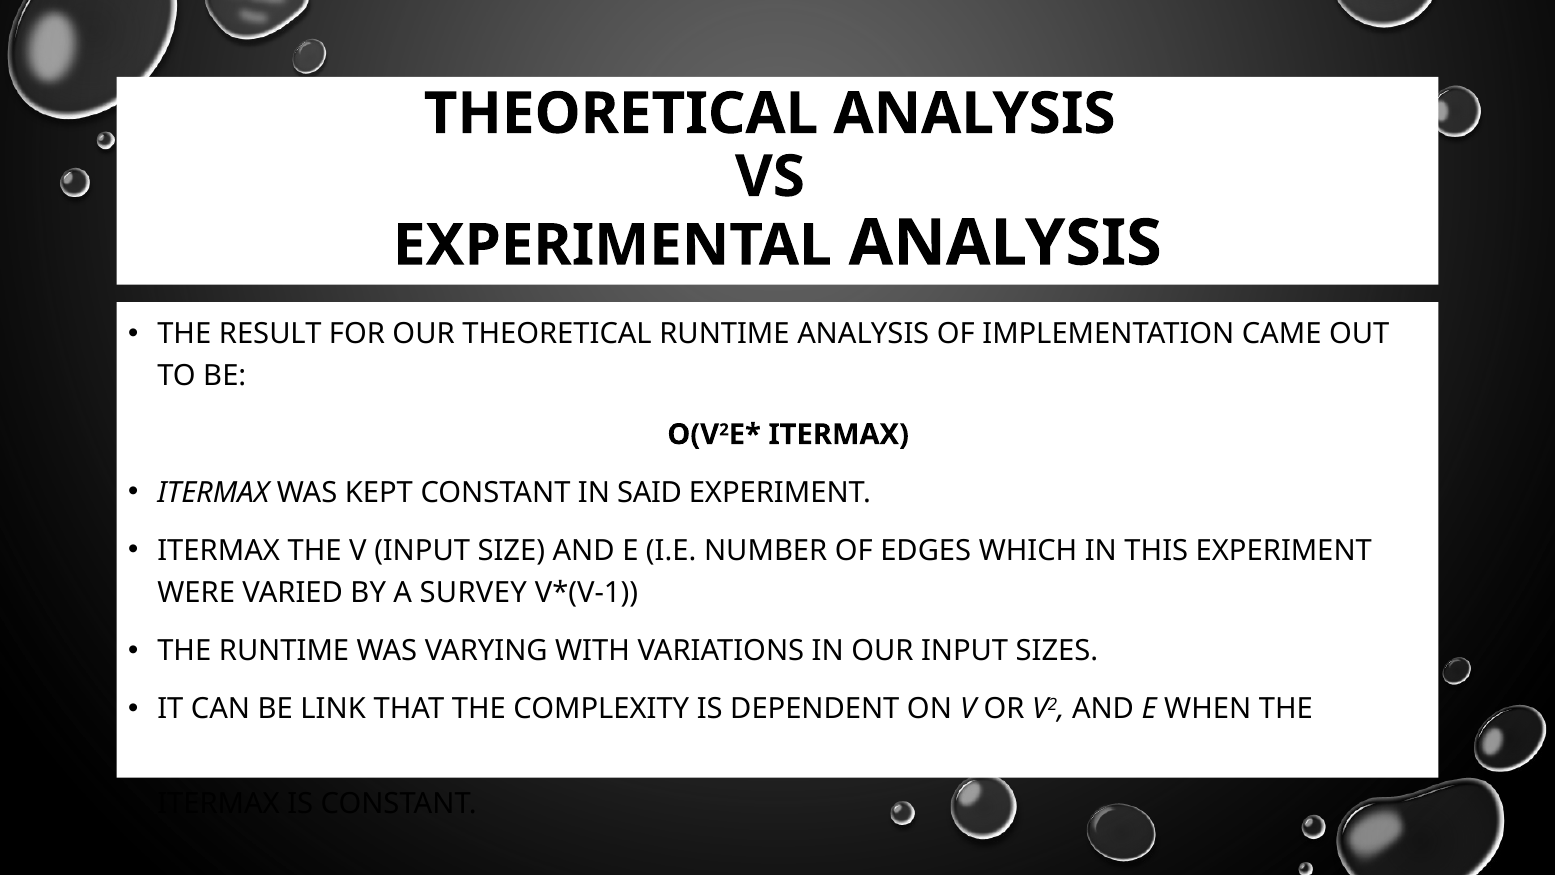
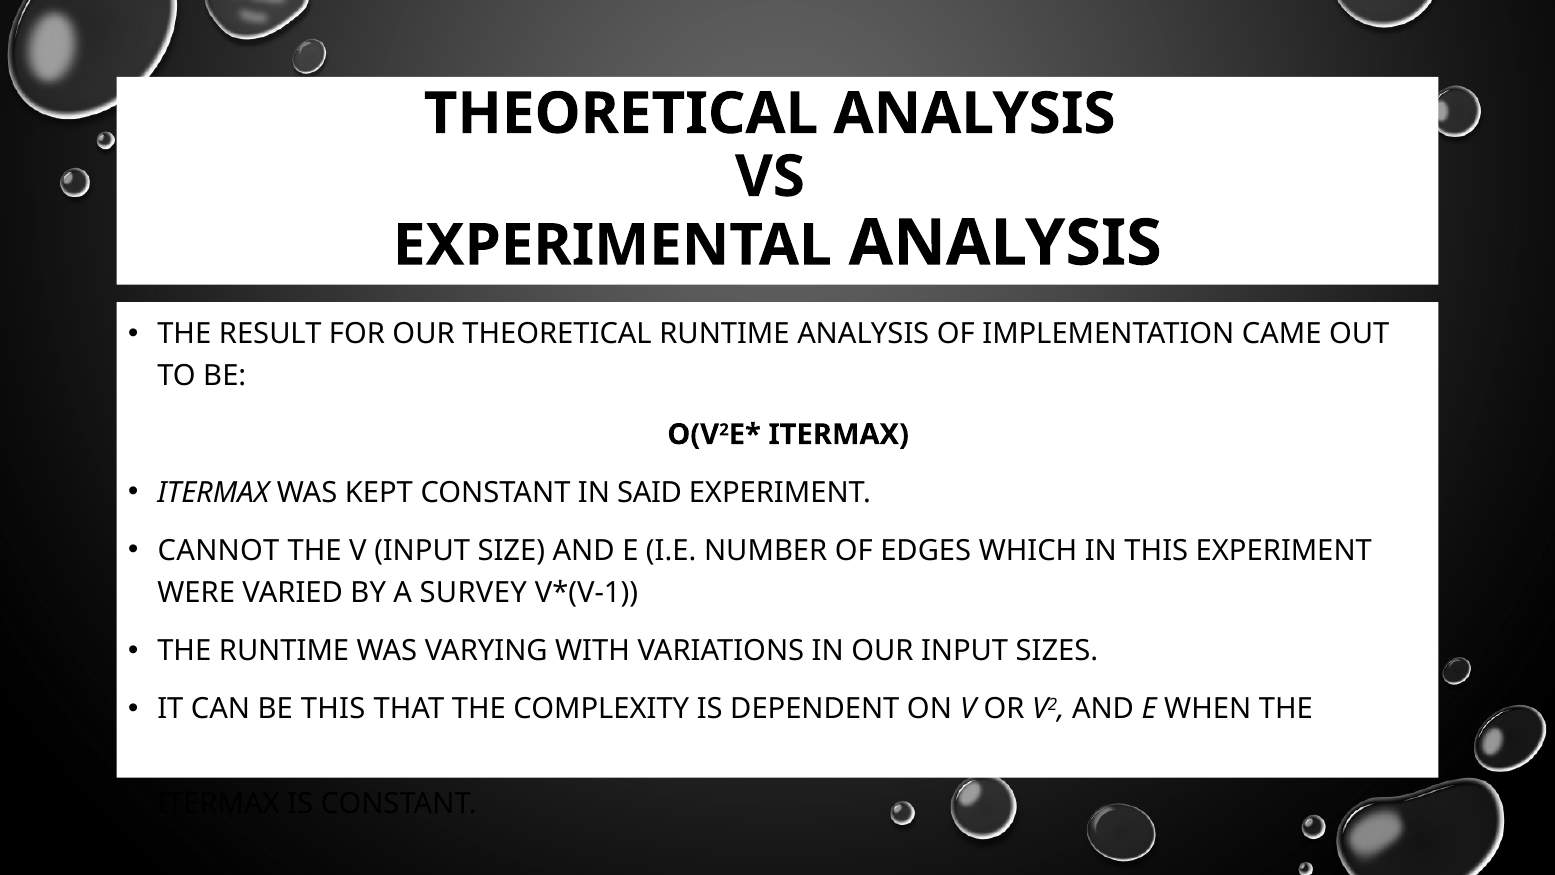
ITERMAX: ITERMAX -> CANNOT (219, 551)
BE LINK: LINK -> THIS (333, 709)
